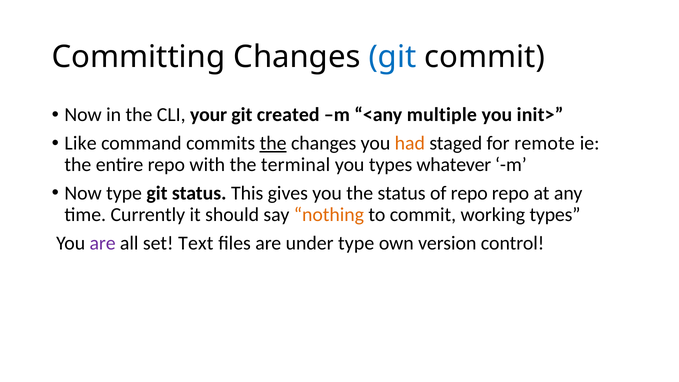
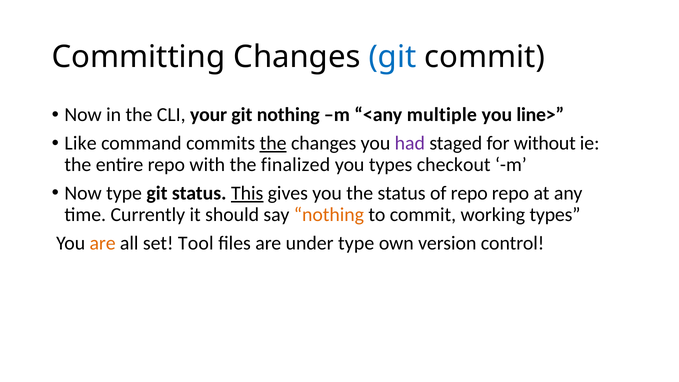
git created: created -> nothing (288, 115)
init>: init> -> line> (540, 115)
had colour: orange -> purple (410, 143)
remote: remote -> without (545, 143)
terminal: terminal -> finalized (296, 165)
whatever: whatever -> checkout (454, 165)
This underline: none -> present (247, 193)
are colour: purple -> orange (103, 243)
Text: Text -> Tool (196, 243)
